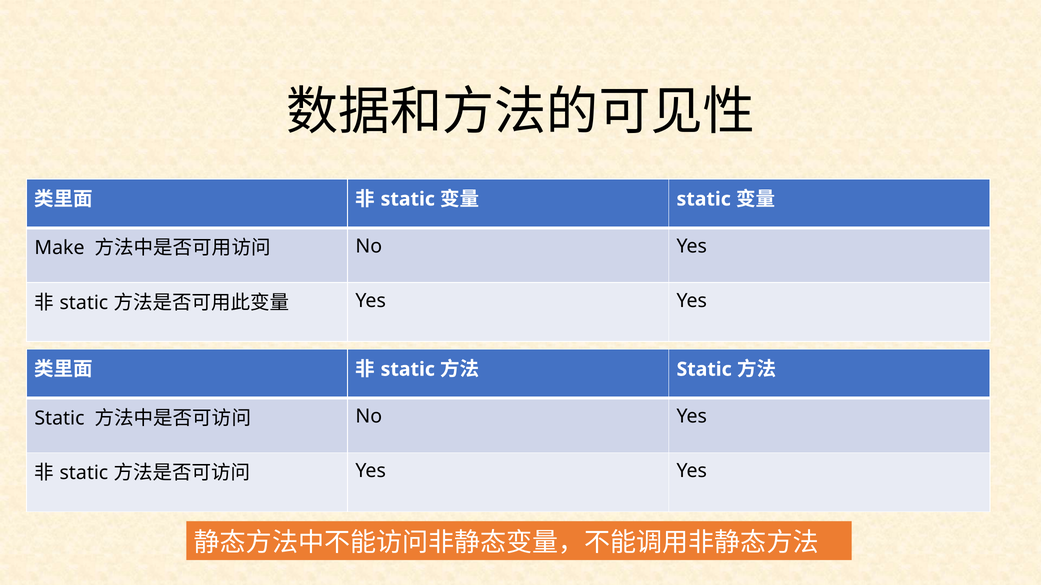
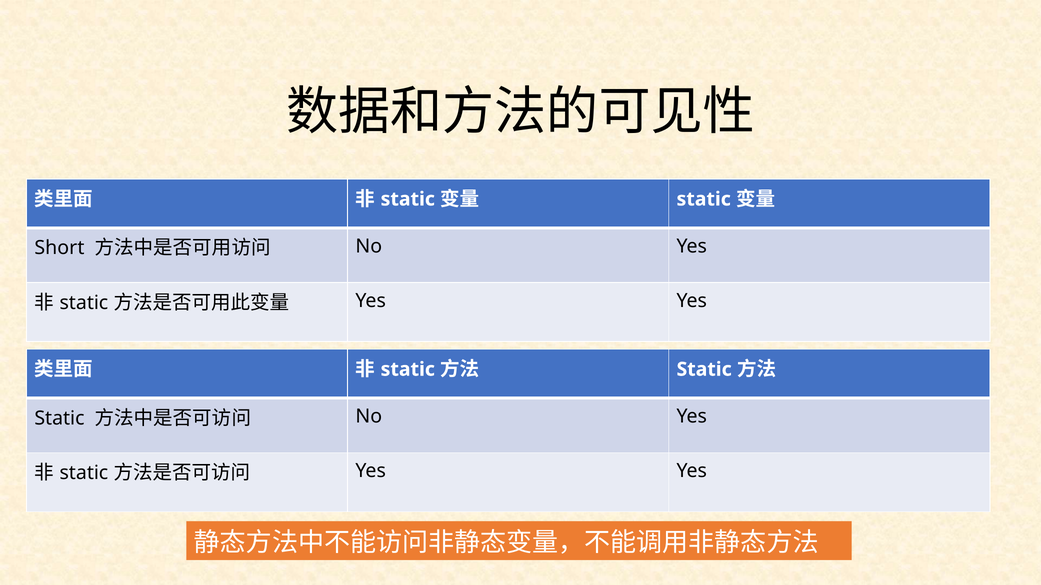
Make: Make -> Short (59, 248)
